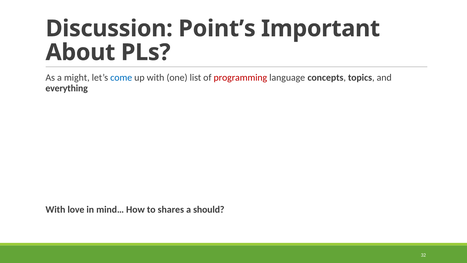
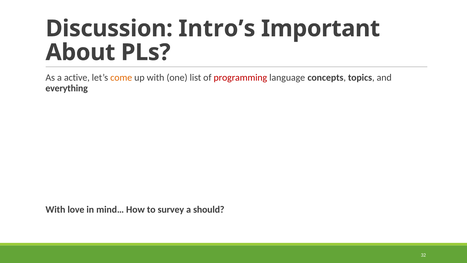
Point’s: Point’s -> Intro’s (217, 29)
might: might -> active (77, 78)
come colour: blue -> orange (121, 78)
shares: shares -> survey (171, 209)
